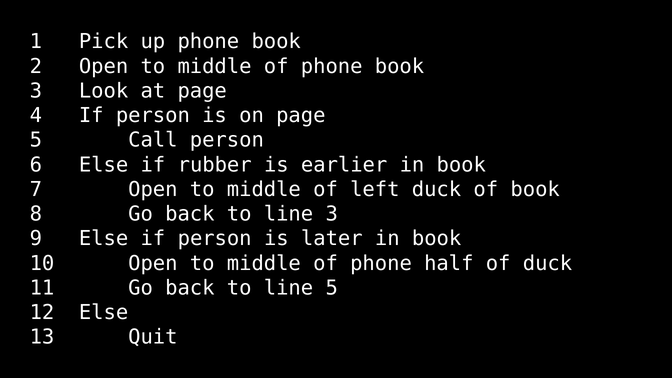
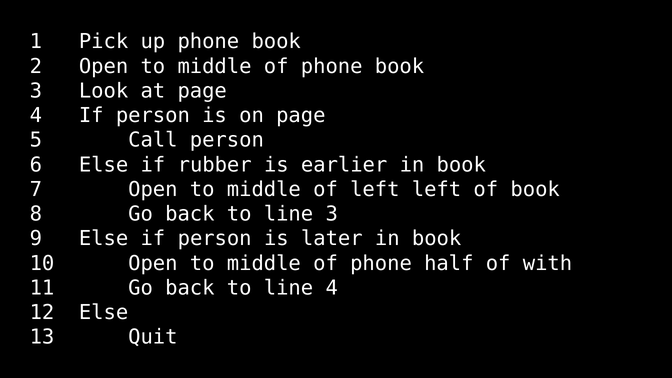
left duck: duck -> left (436, 189)
of duck: duck -> with (547, 263)
line 5: 5 -> 4 (332, 288)
